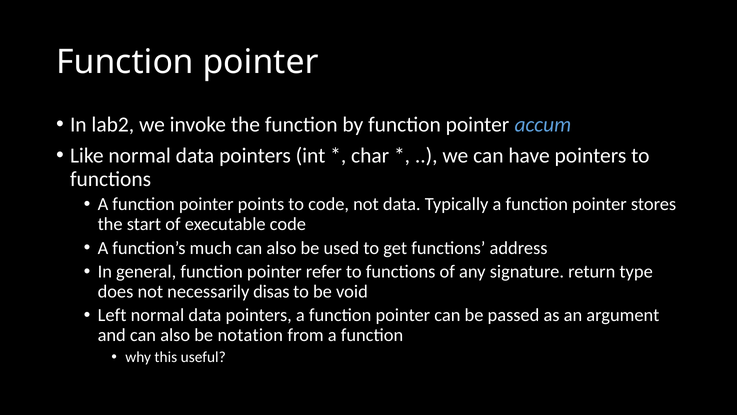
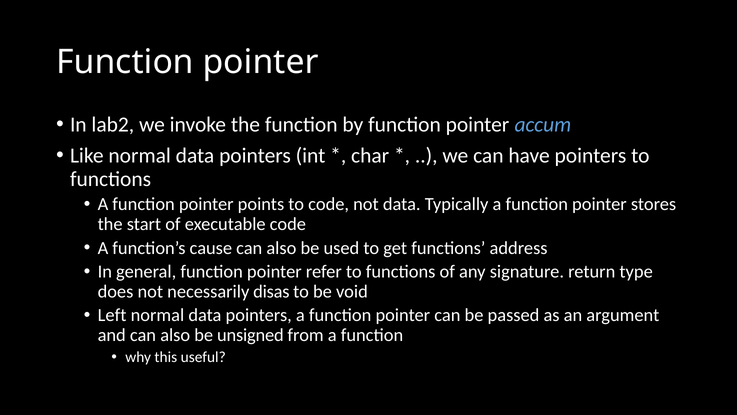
much: much -> cause (211, 248)
notation: notation -> unsigned (250, 335)
